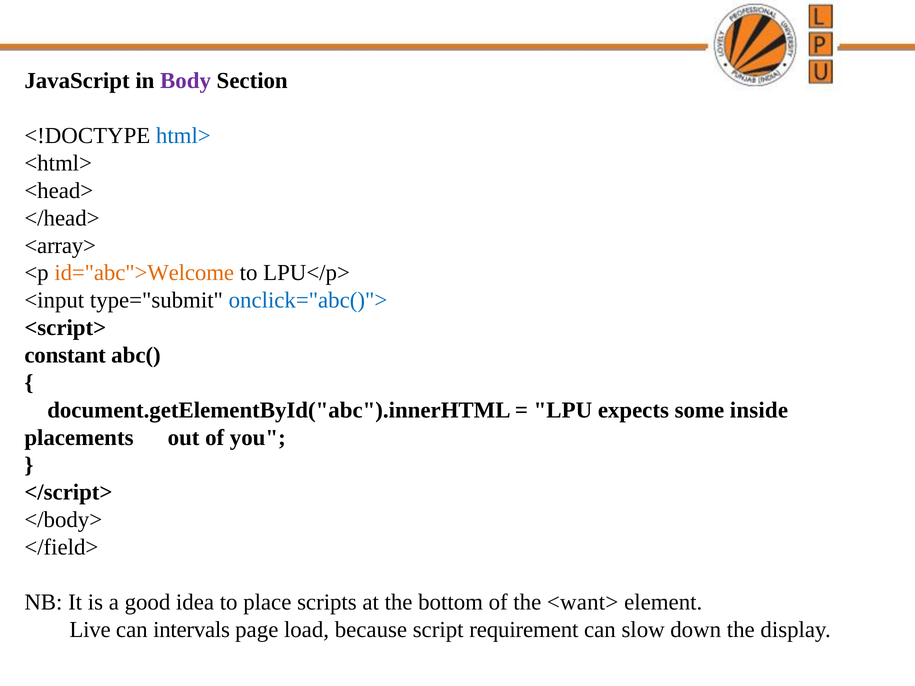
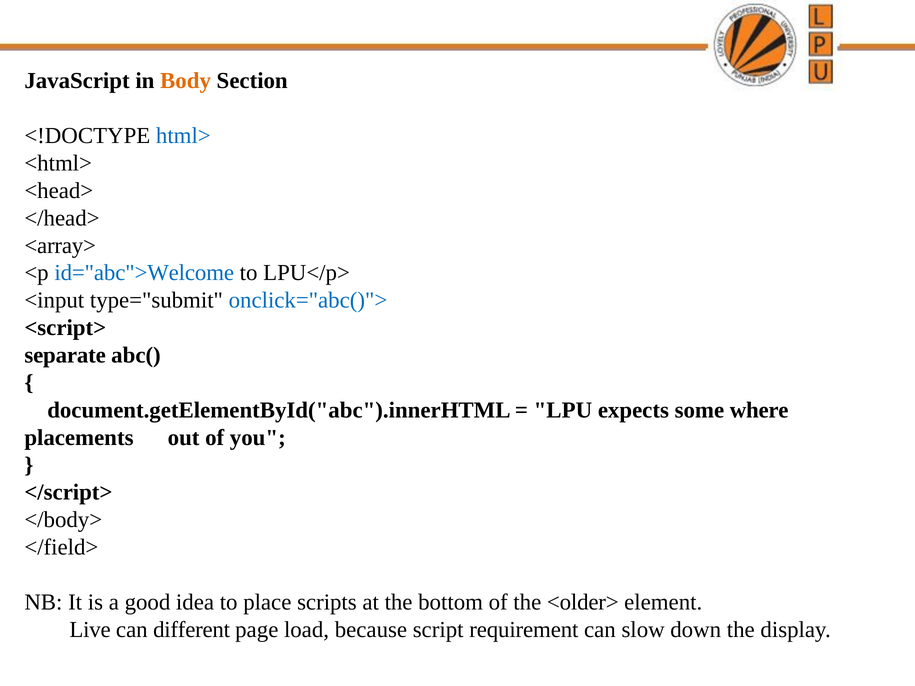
Body colour: purple -> orange (186, 81)
id="abc">Welcome colour: orange -> blue (144, 273)
constant: constant -> separate (65, 355)
inside: inside -> where (759, 410)
<want>: <want> -> <older> (583, 602)
intervals: intervals -> different (192, 630)
